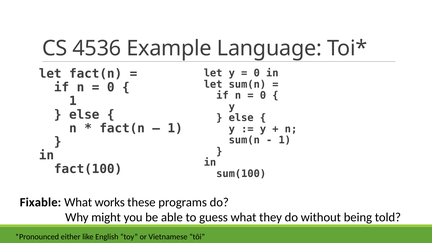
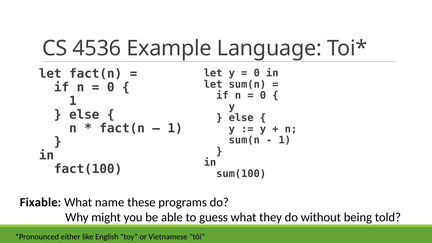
works: works -> name (110, 202)
